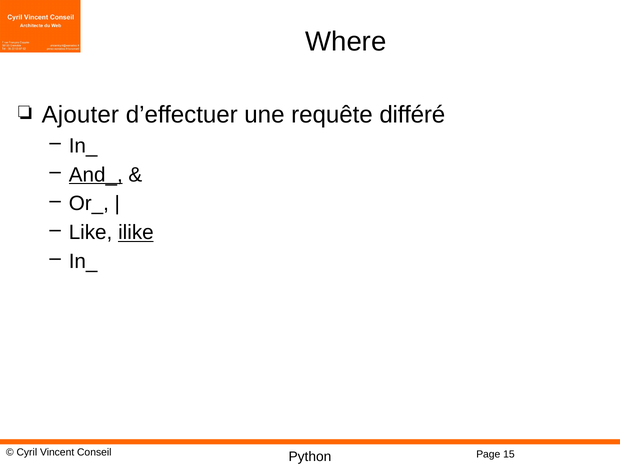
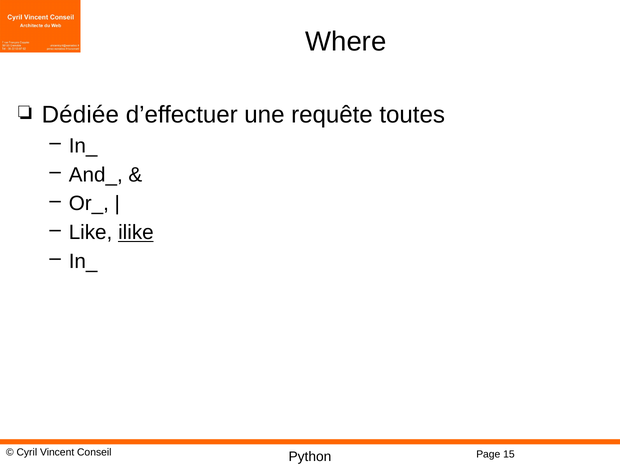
Ajouter: Ajouter -> Dédiée (80, 115)
différé: différé -> toutes (412, 115)
And_ underline: present -> none (96, 175)
